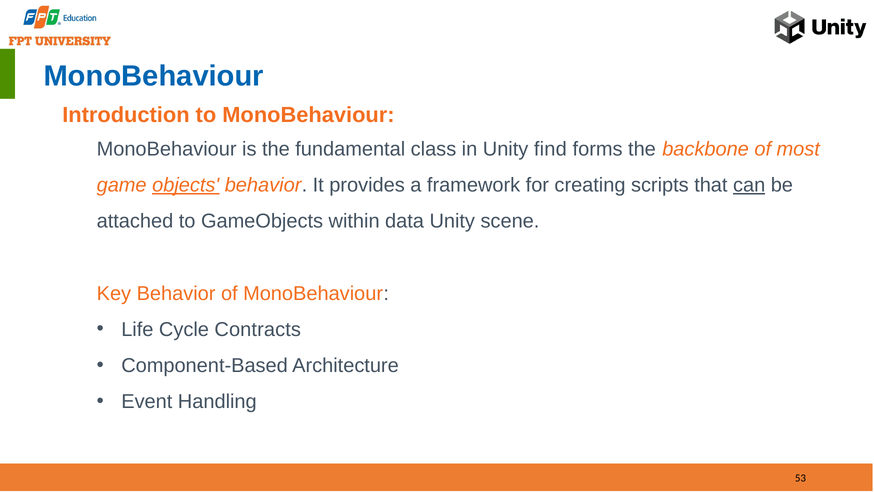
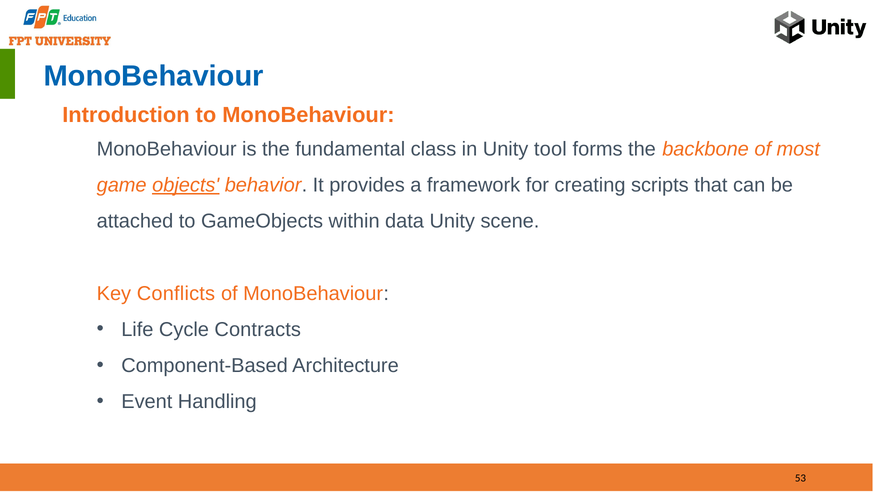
find: find -> tool (550, 149)
can underline: present -> none (749, 185)
Key Behavior: Behavior -> Conflicts (176, 293)
